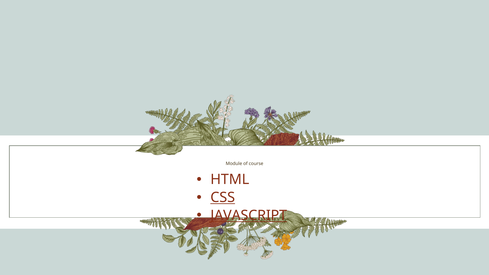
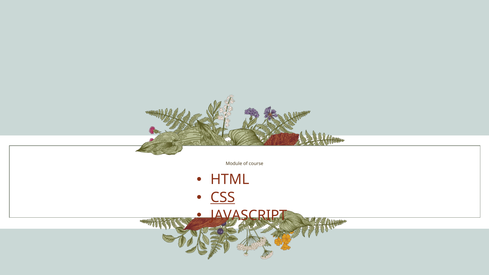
JAVASCRIPT underline: present -> none (249, 216)
